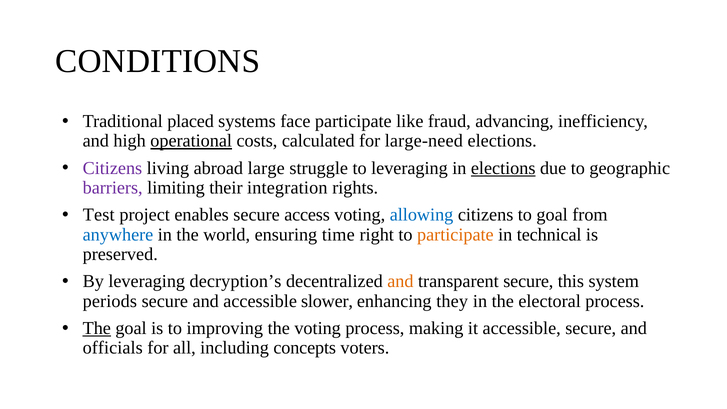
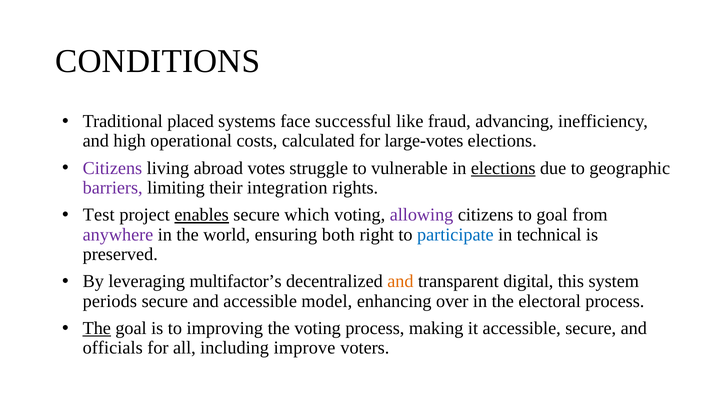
face participate: participate -> successful (353, 121)
operational underline: present -> none (191, 141)
large-need: large-need -> large-votes (424, 141)
large: large -> votes (266, 168)
to leveraging: leveraging -> vulnerable (409, 168)
enables underline: none -> present (202, 215)
access: access -> which (307, 215)
allowing colour: blue -> purple (422, 215)
anywhere colour: blue -> purple (118, 235)
time: time -> both (338, 235)
participate colour: orange -> blue (455, 235)
decryption’s: decryption’s -> multifactor’s (236, 281)
transparent secure: secure -> digital (528, 281)
slower: slower -> model (327, 301)
they: they -> over (452, 301)
concepts: concepts -> improve (305, 348)
